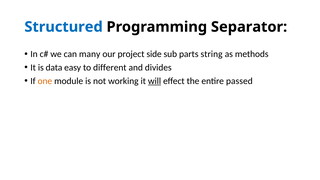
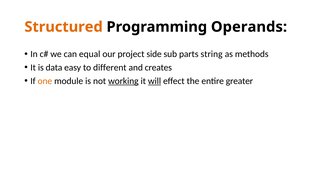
Structured colour: blue -> orange (64, 27)
Separator: Separator -> Operands (249, 27)
many: many -> equal (90, 54)
divides: divides -> creates (158, 68)
working underline: none -> present (123, 81)
passed: passed -> greater (239, 81)
